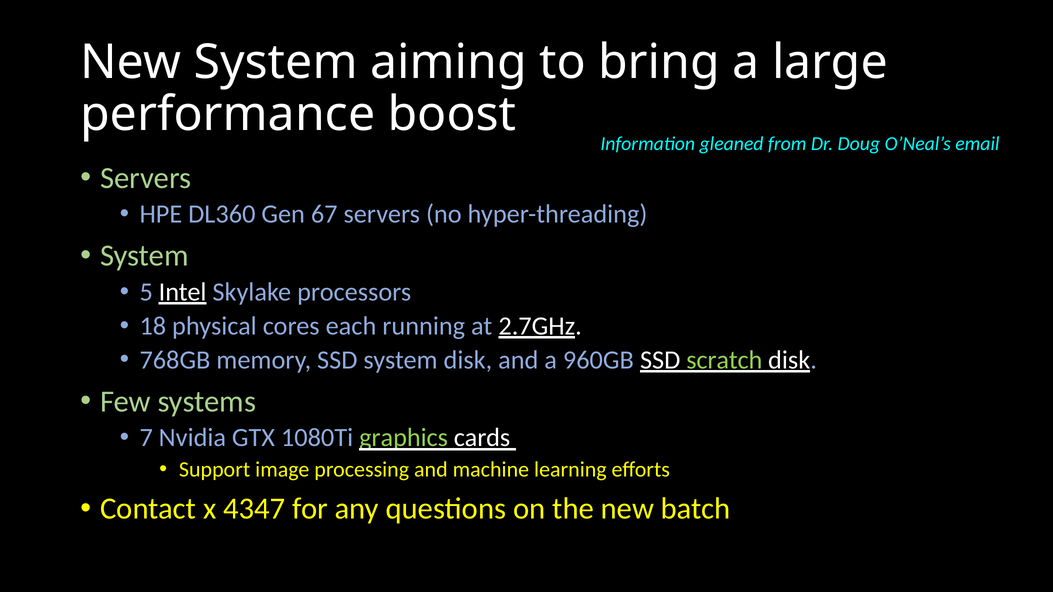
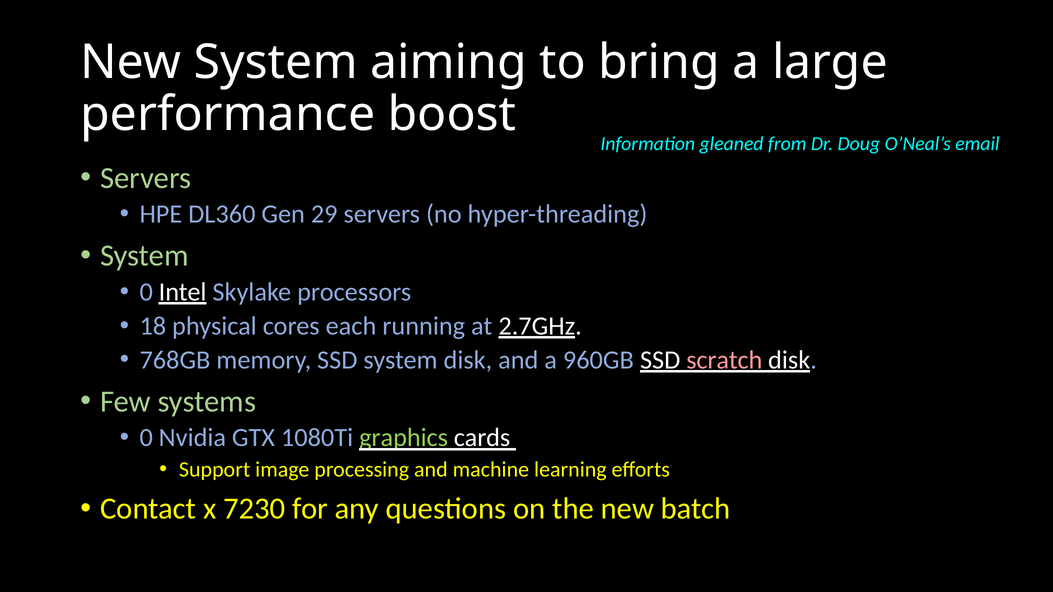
67: 67 -> 29 (324, 214)
5: 5 -> 0 (146, 292)
scratch colour: light green -> pink (724, 360)
7: 7 -> 0 (146, 438)
4347: 4347 -> 7230 (254, 509)
